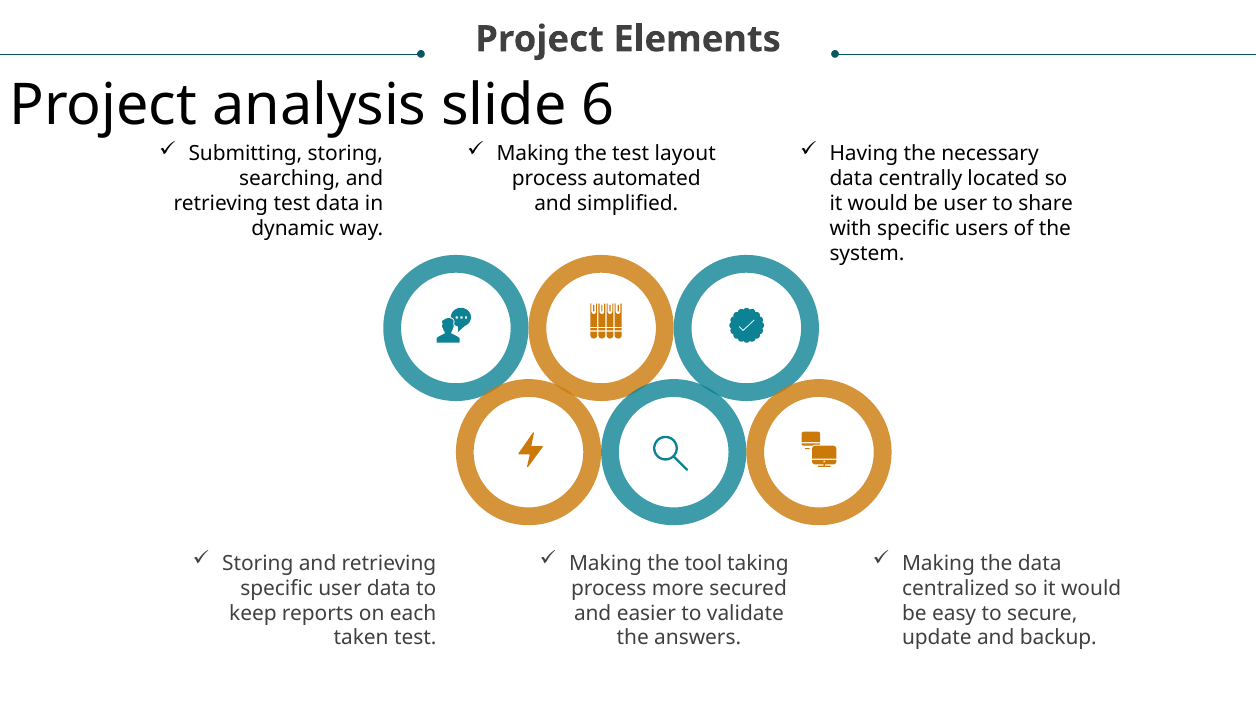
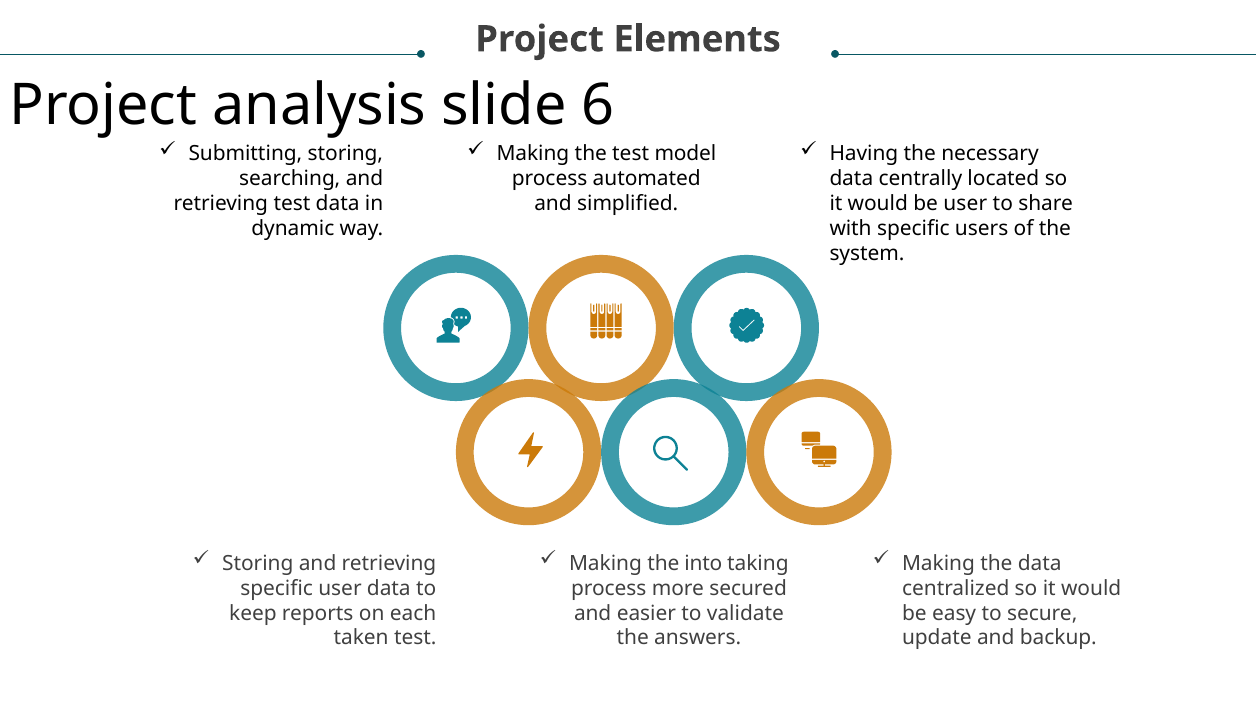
layout: layout -> model (685, 154)
tool: tool -> into (703, 563)
